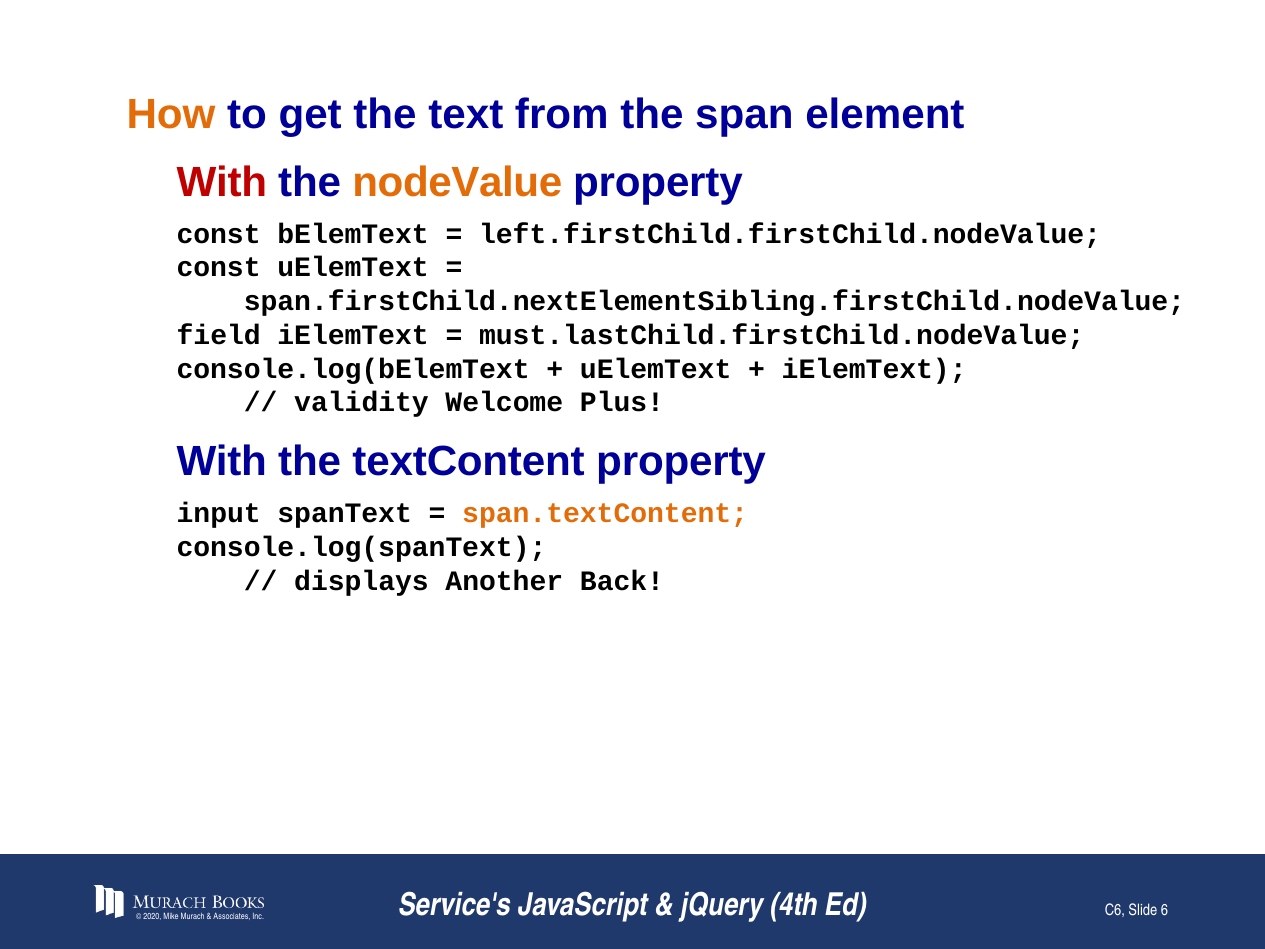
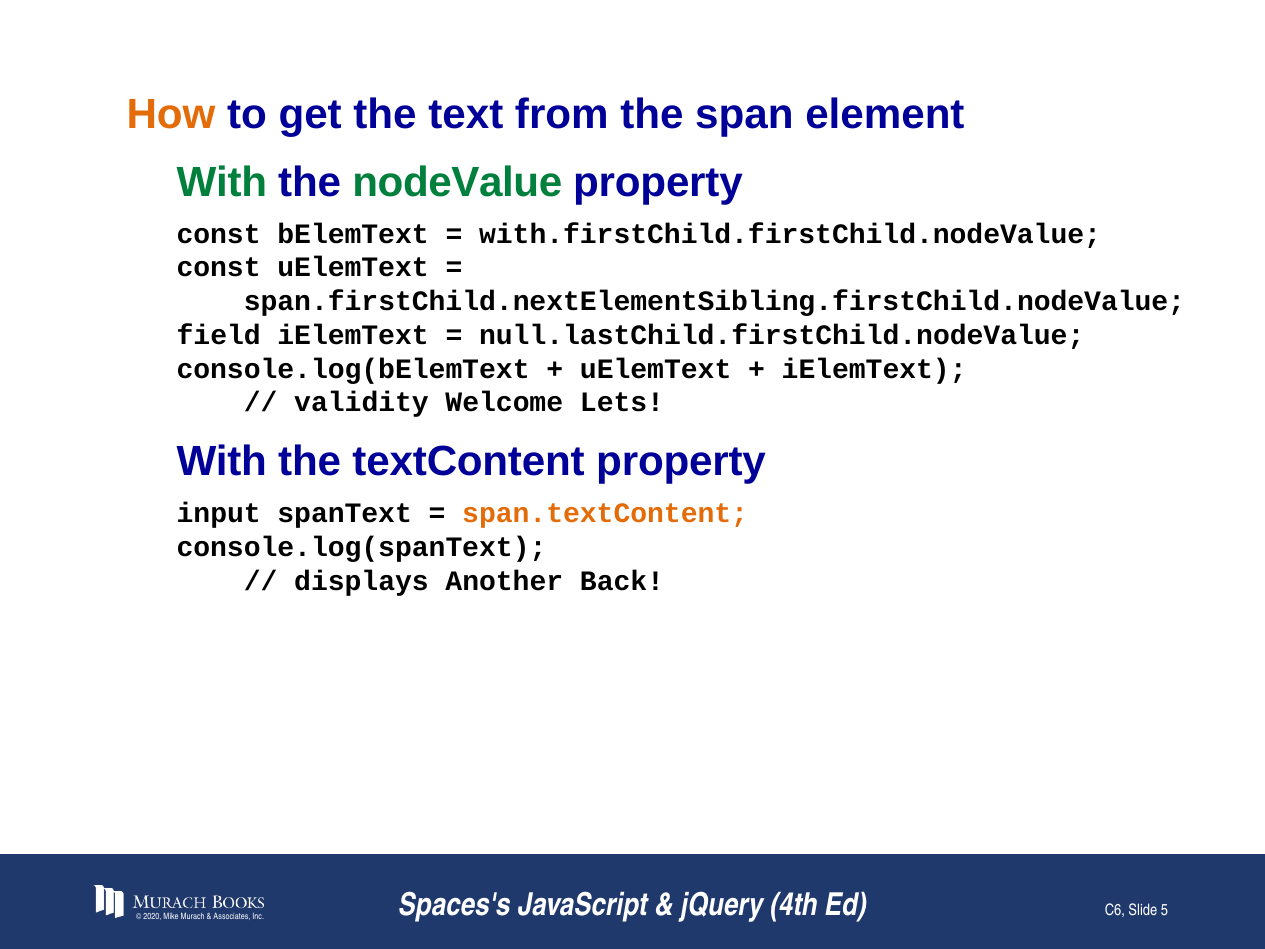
With colour: red -> green (222, 182)
nodeValue colour: orange -> green (457, 182)
left.firstChild.firstChild.nodeValue: left.firstChild.firstChild.nodeValue -> with.firstChild.firstChild.nodeValue (790, 234)
must.lastChild.firstChild.nodeValue: must.lastChild.firstChild.nodeValue -> null.lastChild.firstChild.nodeValue (782, 335)
Plus: Plus -> Lets (622, 402)
Service's: Service's -> Spaces's (454, 905)
6: 6 -> 5 (1164, 910)
